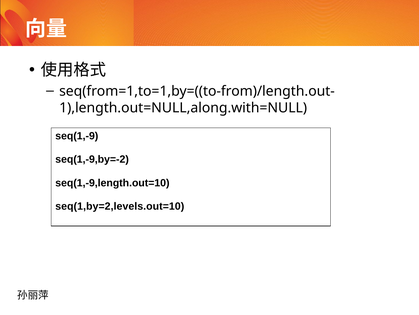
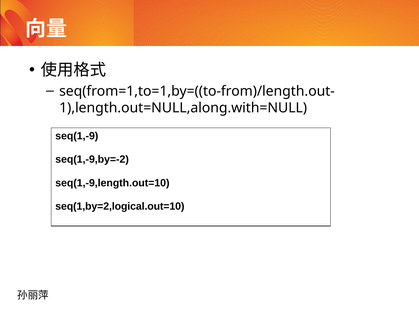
seq(1,by=2,levels.out=10: seq(1,by=2,levels.out=10 -> seq(1,by=2,logical.out=10 (120, 206)
